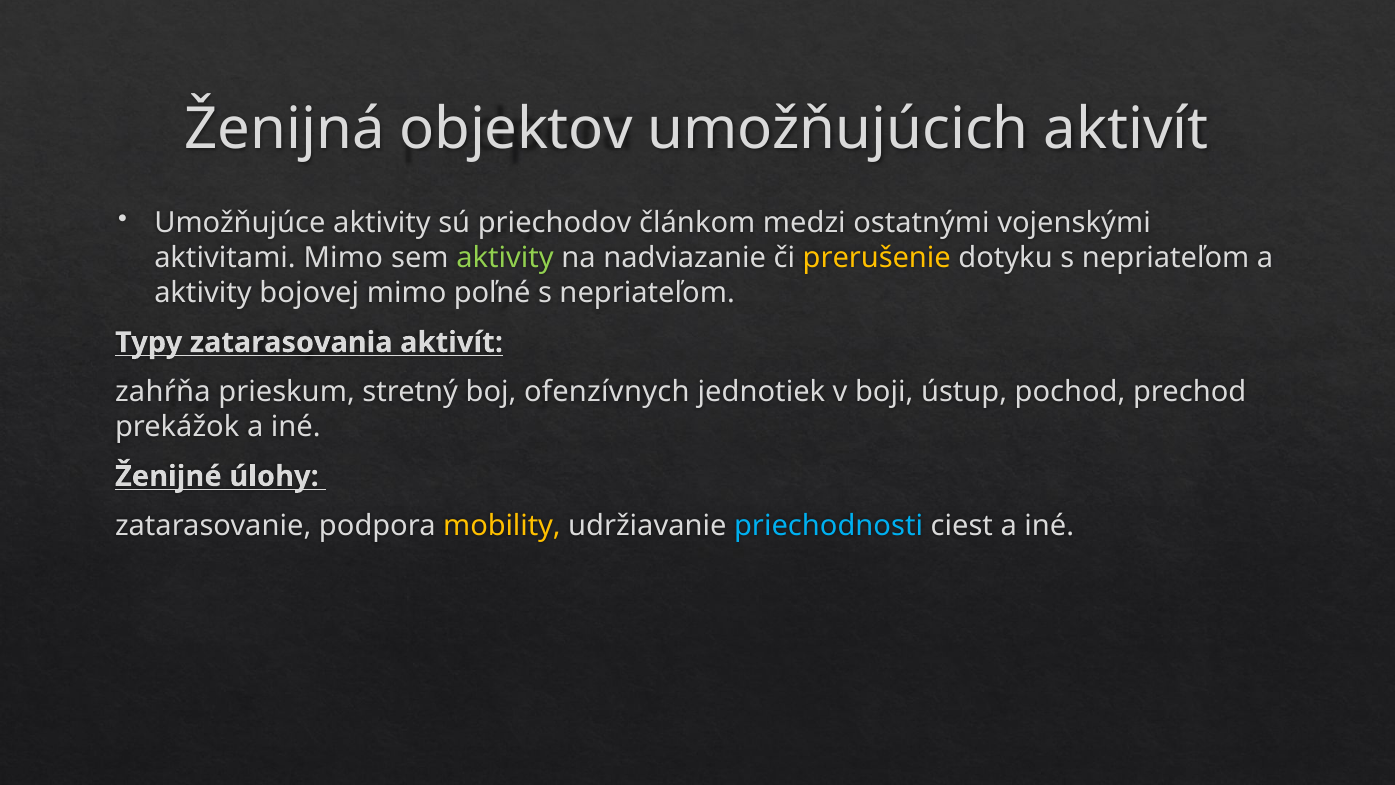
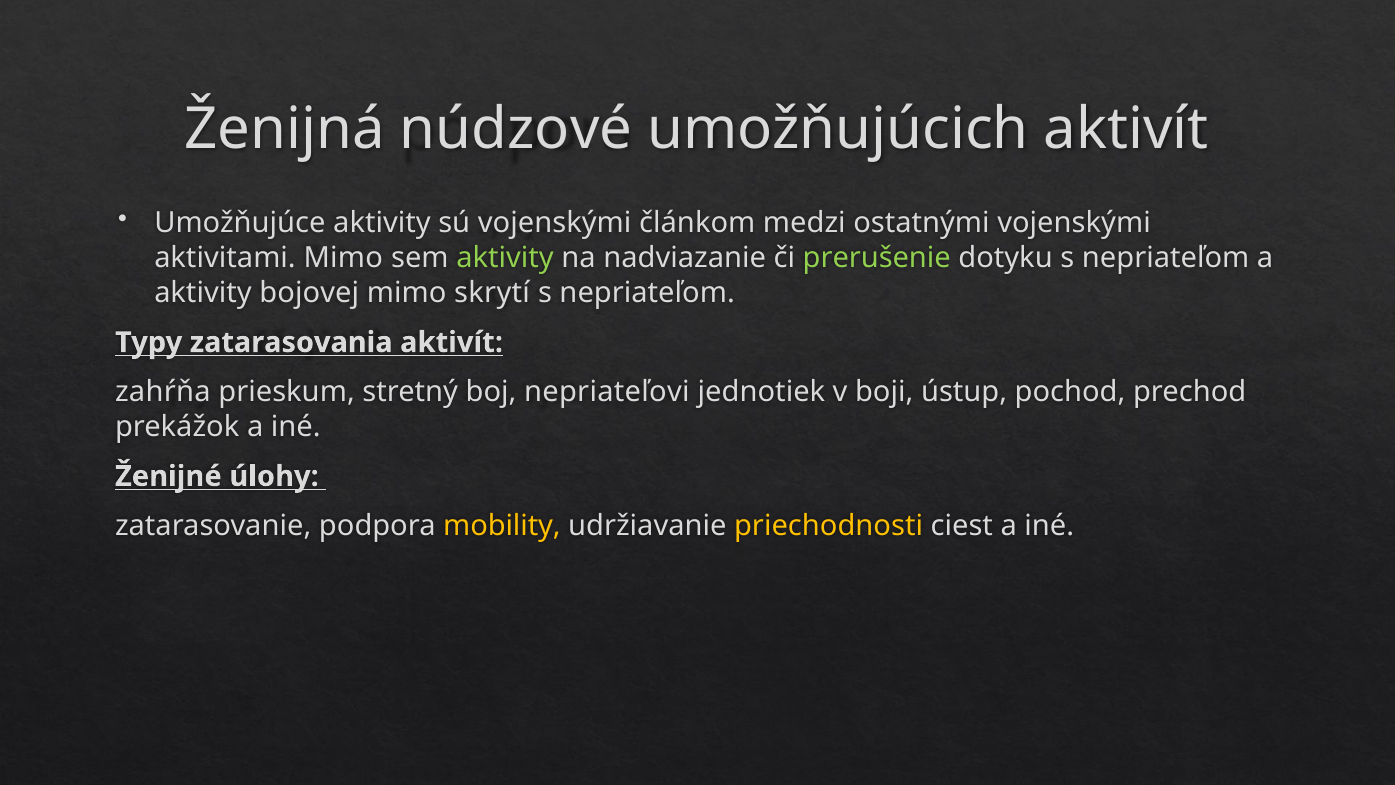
objektov: objektov -> núdzové (516, 129)
sú priechodov: priechodov -> vojenskými (555, 223)
prerušenie colour: yellow -> light green (877, 258)
poľné: poľné -> skrytí (492, 293)
ofenzívnych: ofenzívnych -> nepriateľovi (607, 392)
priechodnosti colour: light blue -> yellow (829, 526)
